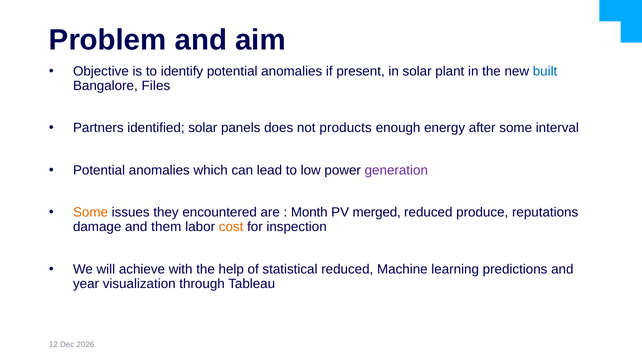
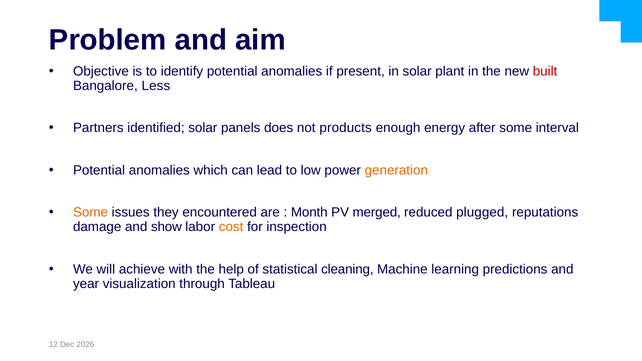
built colour: blue -> red (545, 71)
Files: Files -> Less (156, 86)
generation colour: purple -> orange (396, 170)
produce: produce -> plugged (482, 213)
them: them -> show (166, 227)
statistical reduced: reduced -> cleaning (347, 269)
